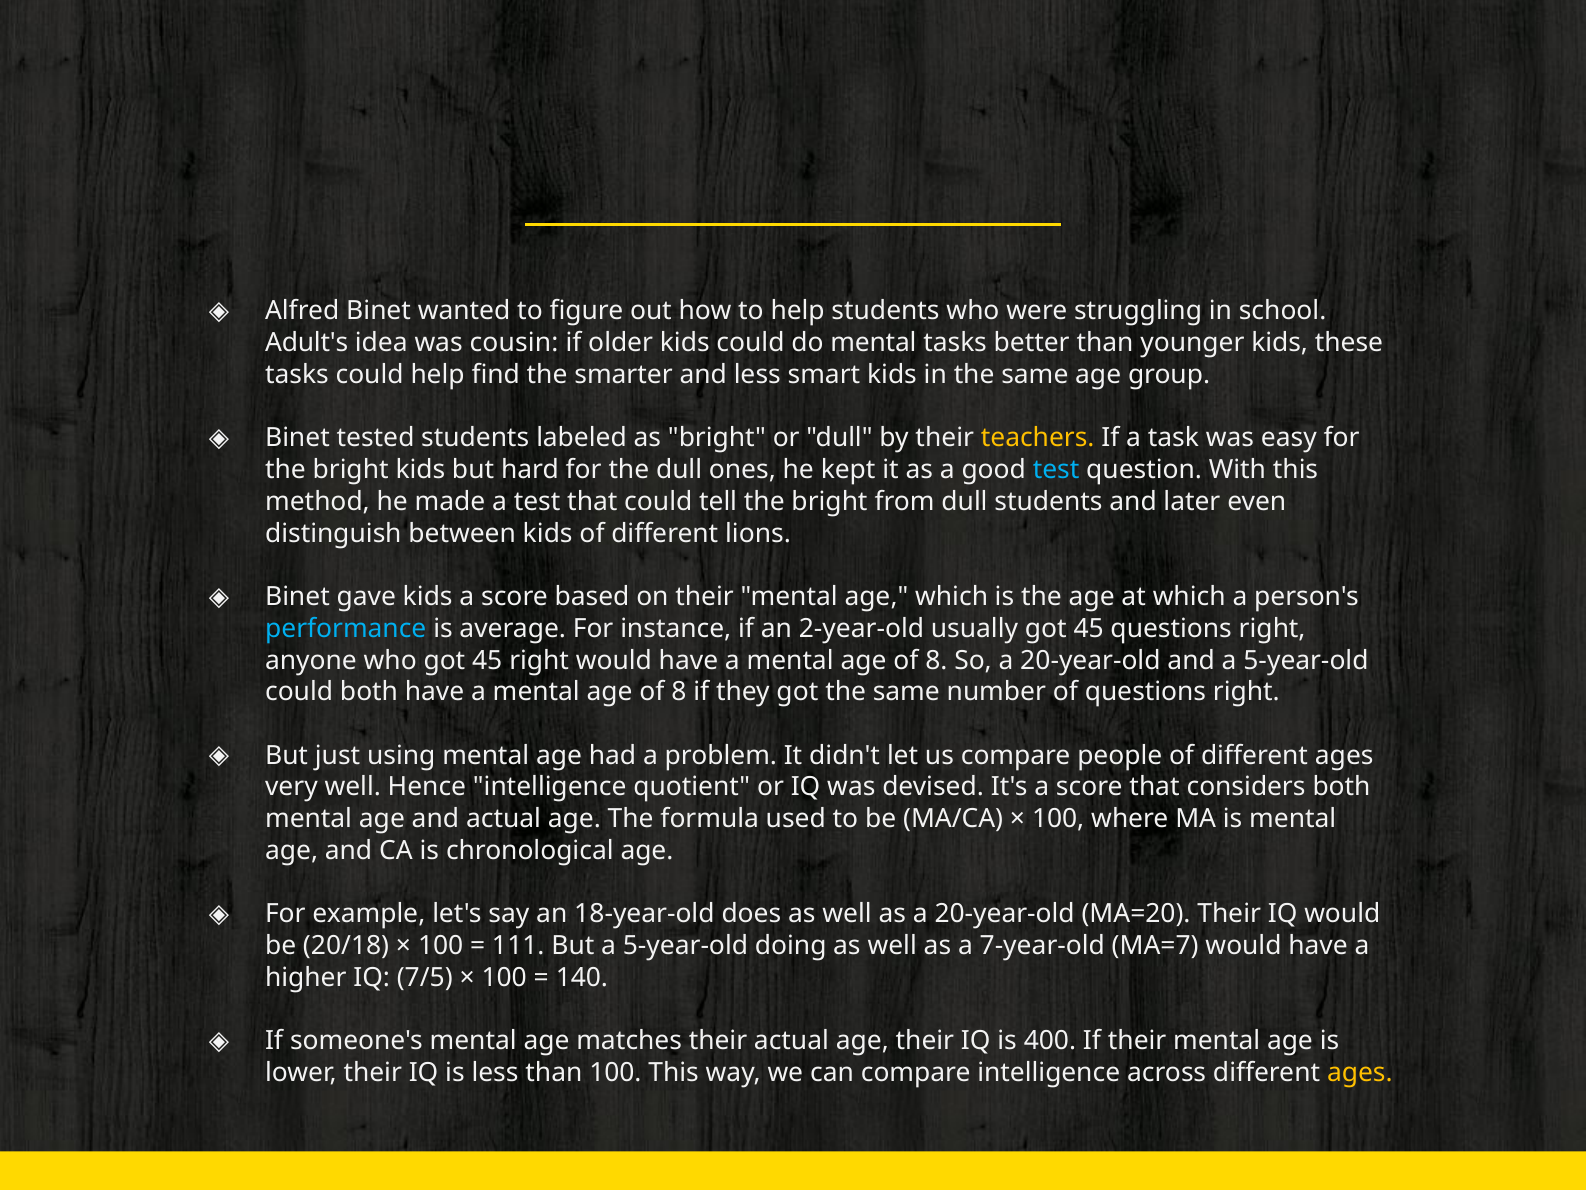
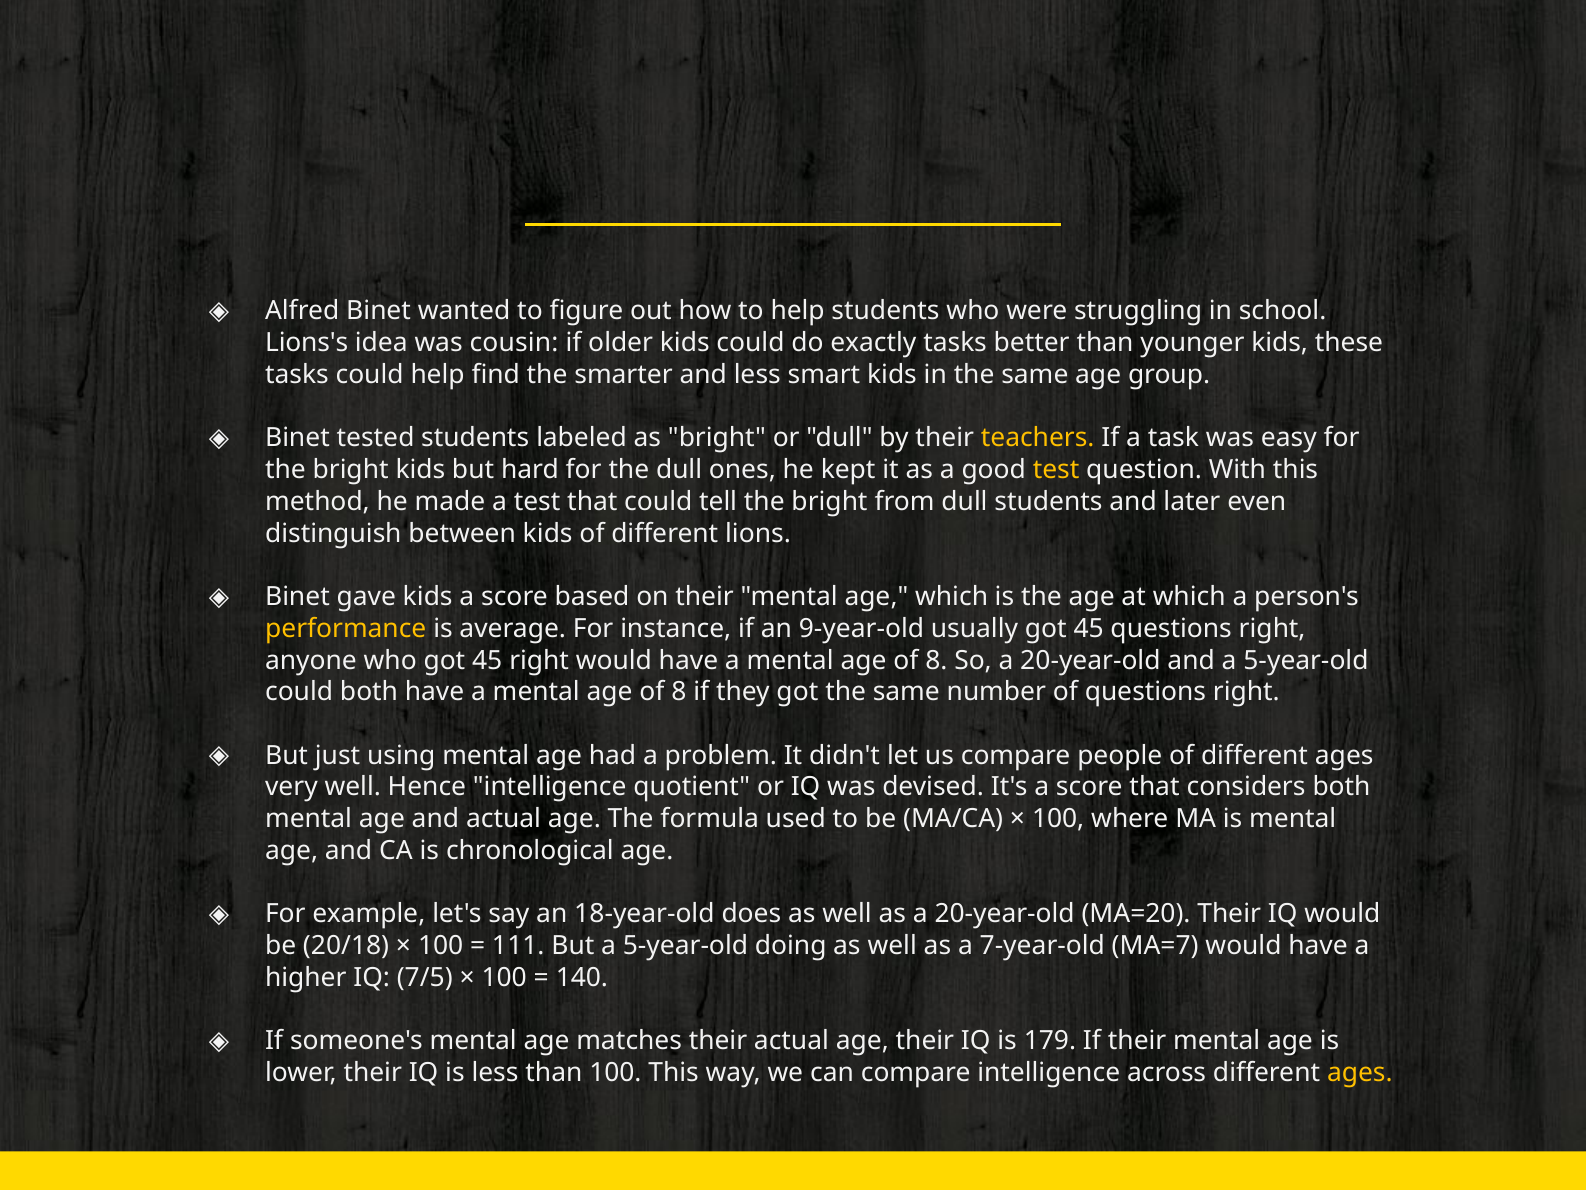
Adult's: Adult's -> Lions's (307, 343)
do mental: mental -> exactly (873, 343)
test colour: light blue -> yellow (1056, 470)
performance colour: light blue -> yellow (346, 628)
2-year-old: 2-year-old -> 9-year-old (861, 628)
400: 400 -> 179 (1050, 1041)
